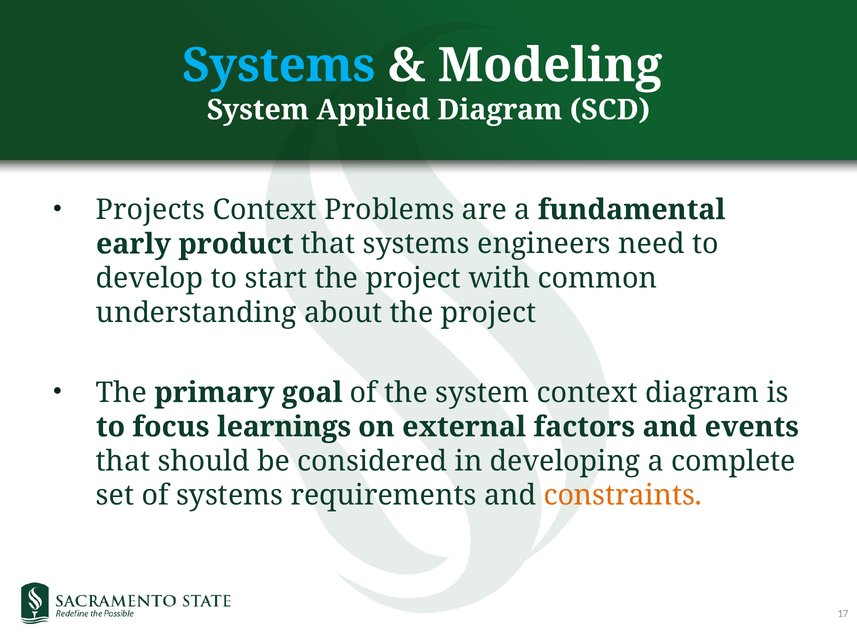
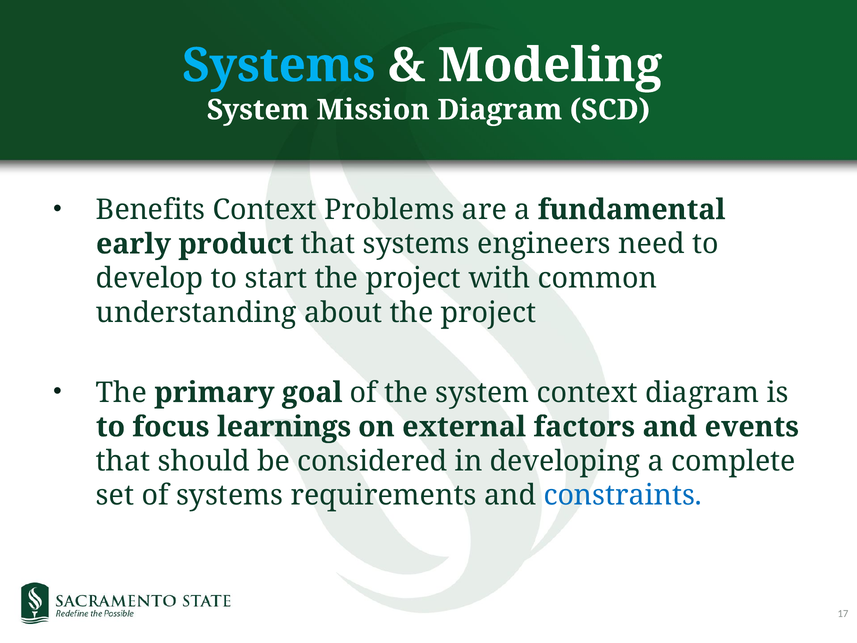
Applied: Applied -> Mission (373, 110)
Projects: Projects -> Benefits (151, 210)
constraints colour: orange -> blue (623, 495)
